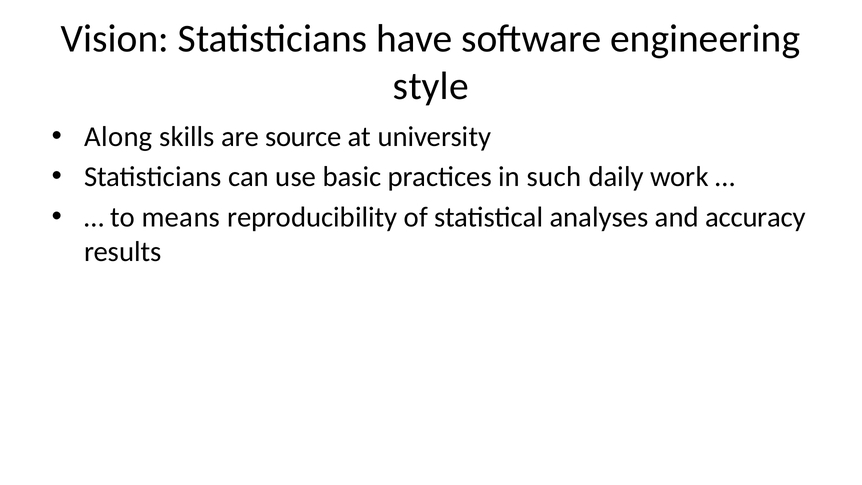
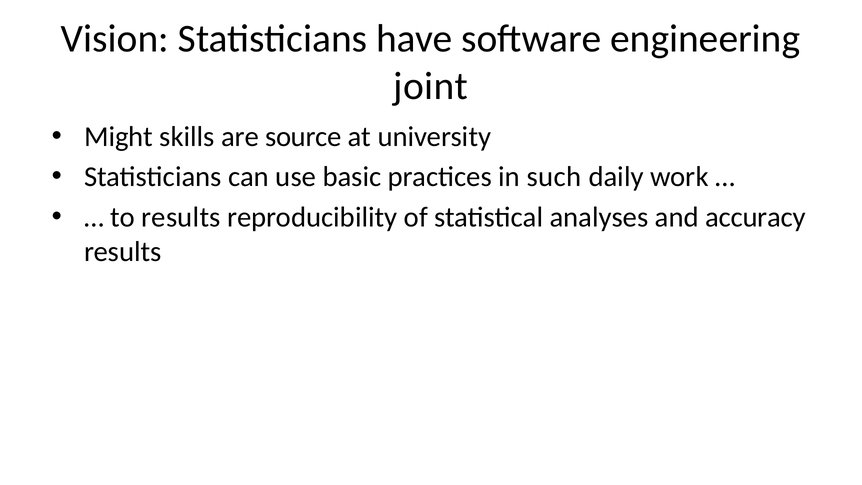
style: style -> joint (431, 86)
Along: Along -> Might (119, 137)
to means: means -> results (181, 217)
